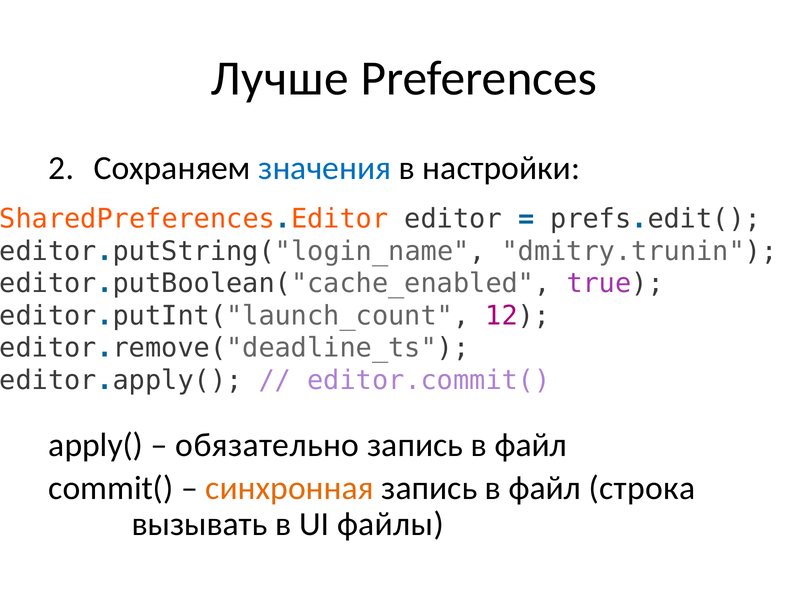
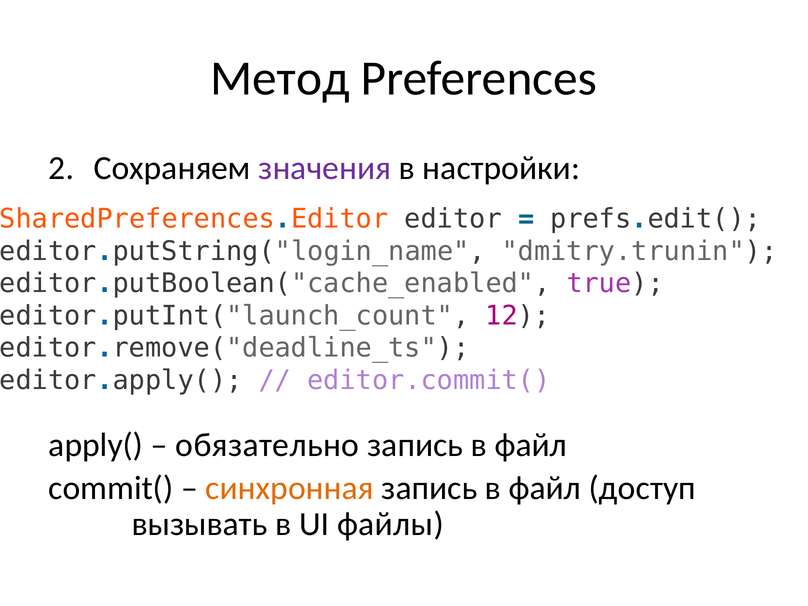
Лучше: Лучше -> Метод (280, 78)
значения colour: blue -> purple (325, 168)
строка: строка -> доступ (642, 488)
